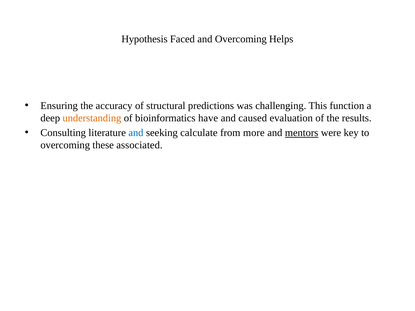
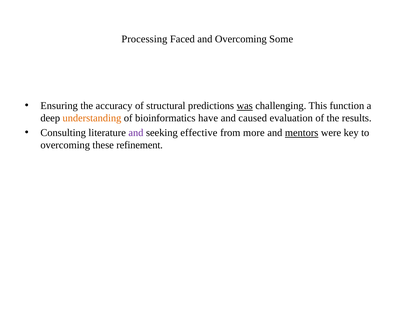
Hypothesis: Hypothesis -> Processing (144, 39)
Helps: Helps -> Some (281, 39)
was underline: none -> present (245, 106)
and colour: blue -> purple (136, 133)
calculate: calculate -> effective (199, 133)
associated: associated -> refinement (140, 145)
